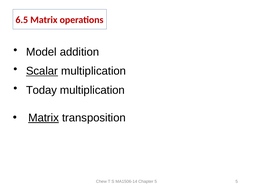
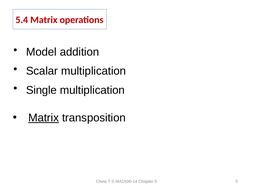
6.5: 6.5 -> 5.4 (22, 20)
Scalar underline: present -> none (42, 71)
Today: Today -> Single (41, 90)
